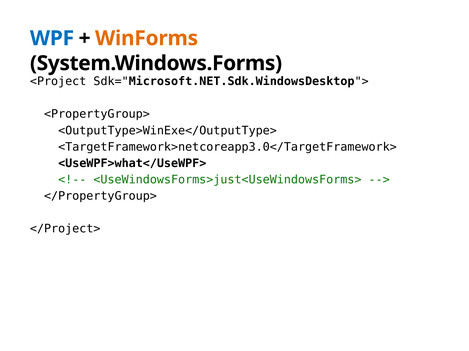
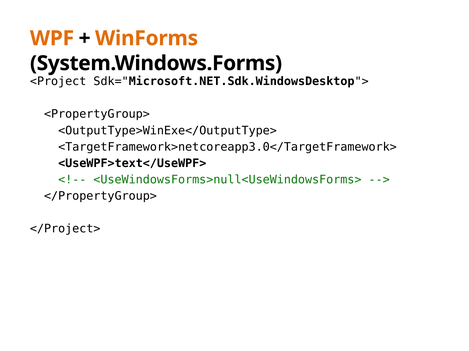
WPF colour: blue -> orange (52, 38)
<UseWPF>what</UseWPF>: <UseWPF>what</UseWPF> -> <UseWPF>text</UseWPF> (132, 164)
<UseWindowsForms>just<UseWindowsForms>: <UseWindowsForms>just<UseWindowsForms> -> <UseWindowsForms>null<UseWindowsForms> (227, 180)
